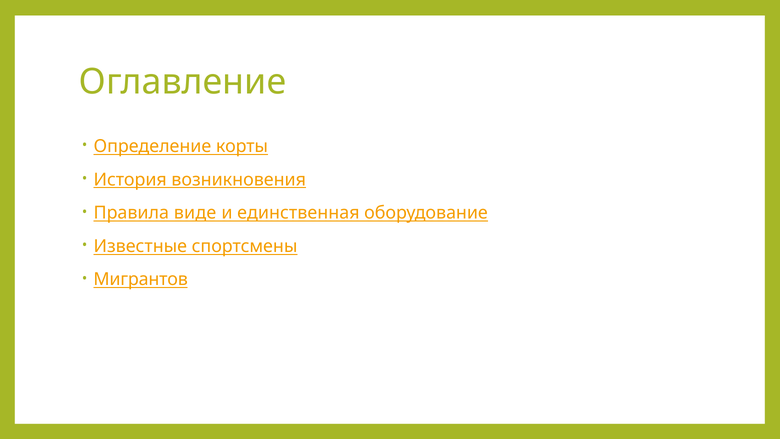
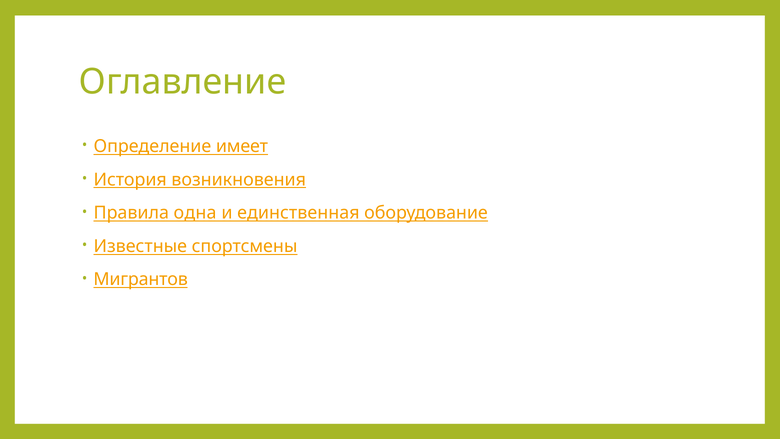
корты: корты -> имеет (242, 146)
виде: виде -> одна (195, 213)
